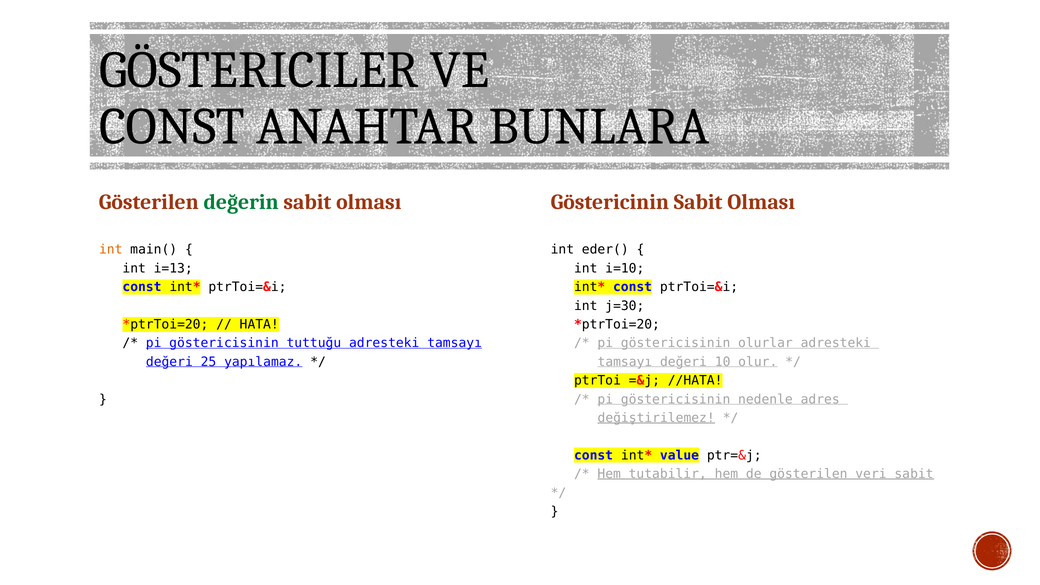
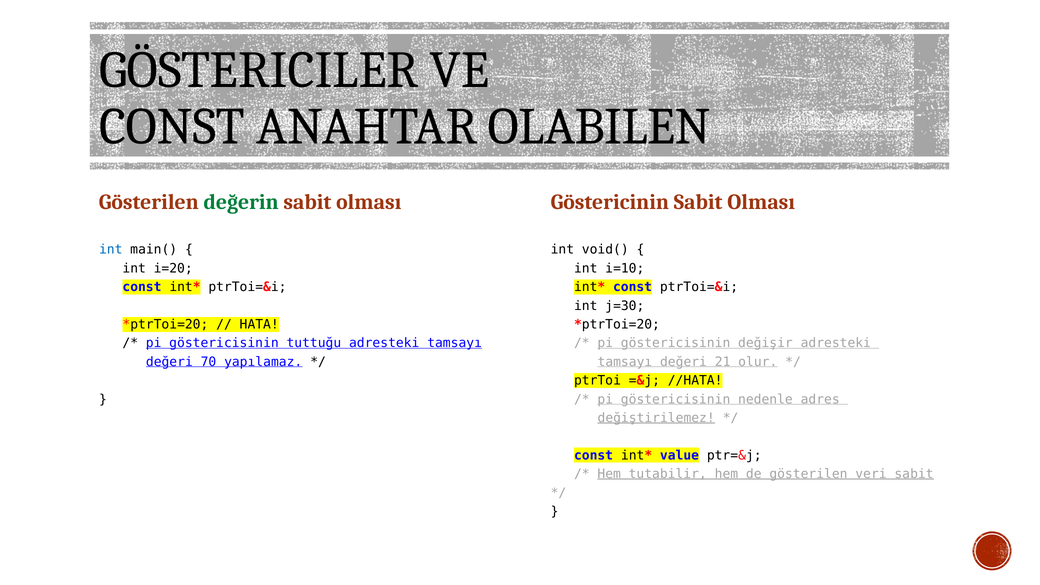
BUNLARA: BUNLARA -> OLABILEN (599, 126)
int colour: orange -> blue (111, 250)
eder(: eder( -> void( (605, 250)
i=13: i=13 -> i=20 (173, 268)
olurlar: olurlar -> değişir (765, 343)
25: 25 -> 70 (208, 362)
10: 10 -> 21 (723, 362)
